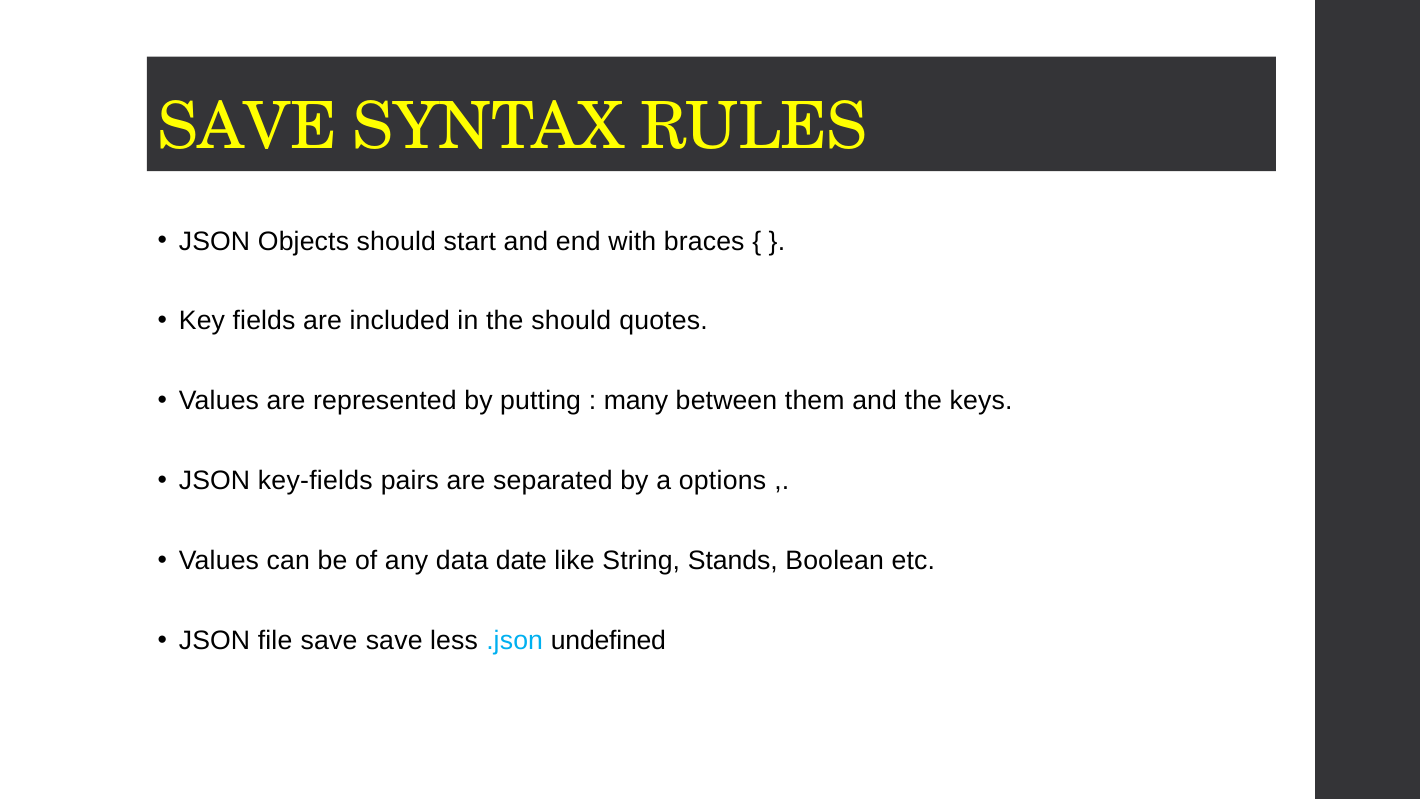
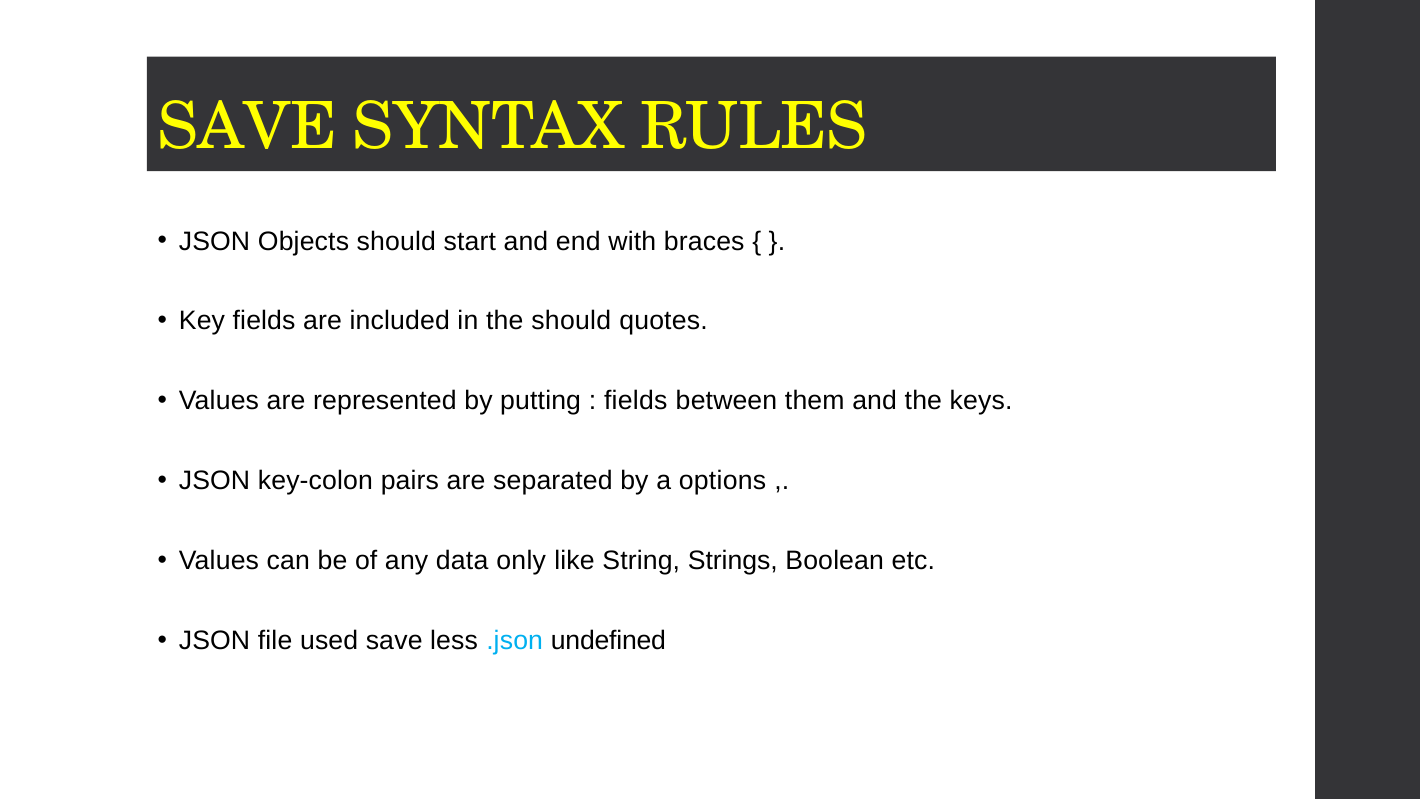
many: many -> fields (636, 401)
key-fields: key-fields -> key-colon (315, 481)
date: date -> only (521, 561)
Stands: Stands -> Strings (733, 561)
file save: save -> used (329, 641)
